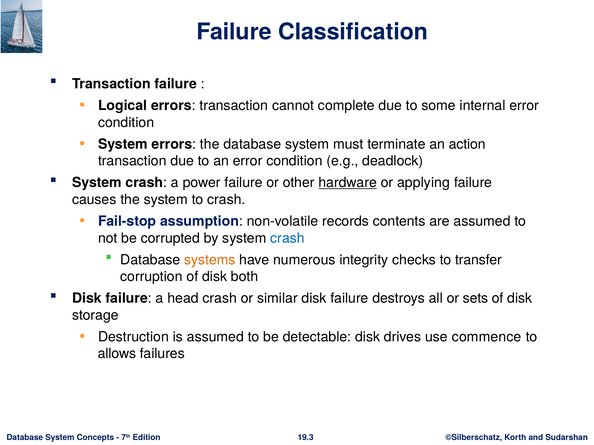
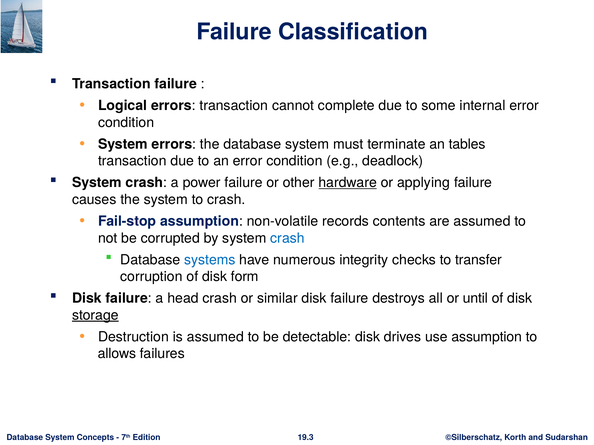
action: action -> tables (467, 144)
systems colour: orange -> blue (210, 260)
both: both -> form (245, 277)
sets: sets -> until (475, 299)
storage underline: none -> present (95, 315)
use commence: commence -> assumption (487, 337)
